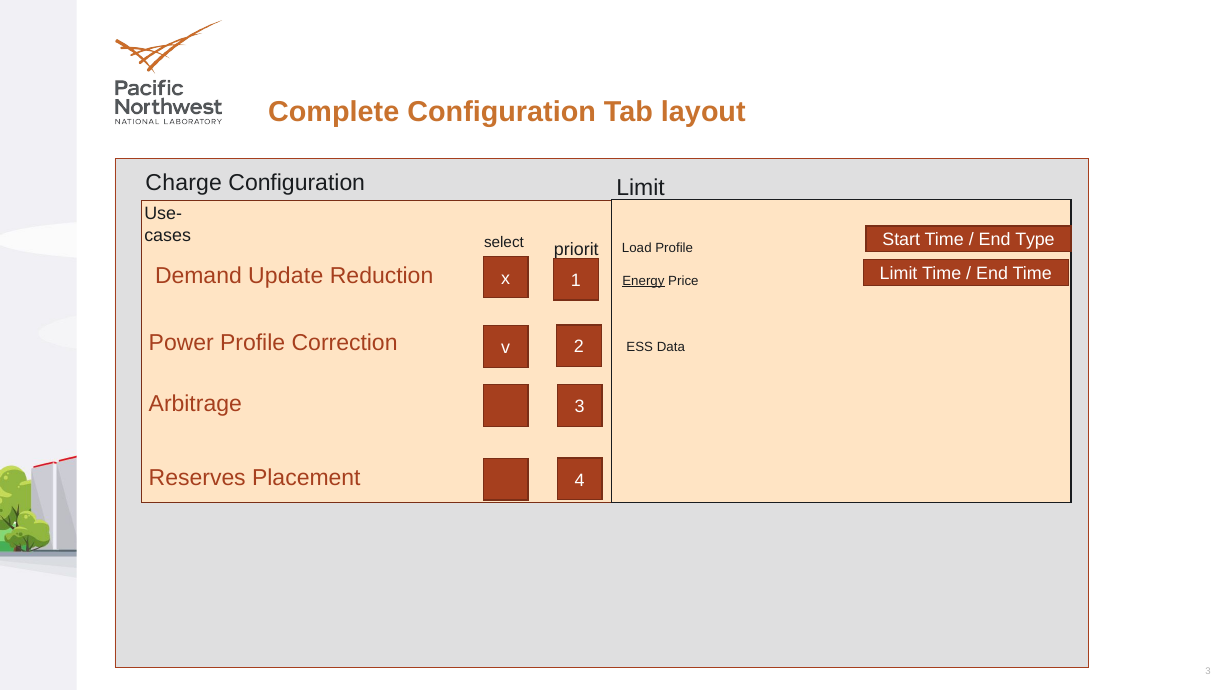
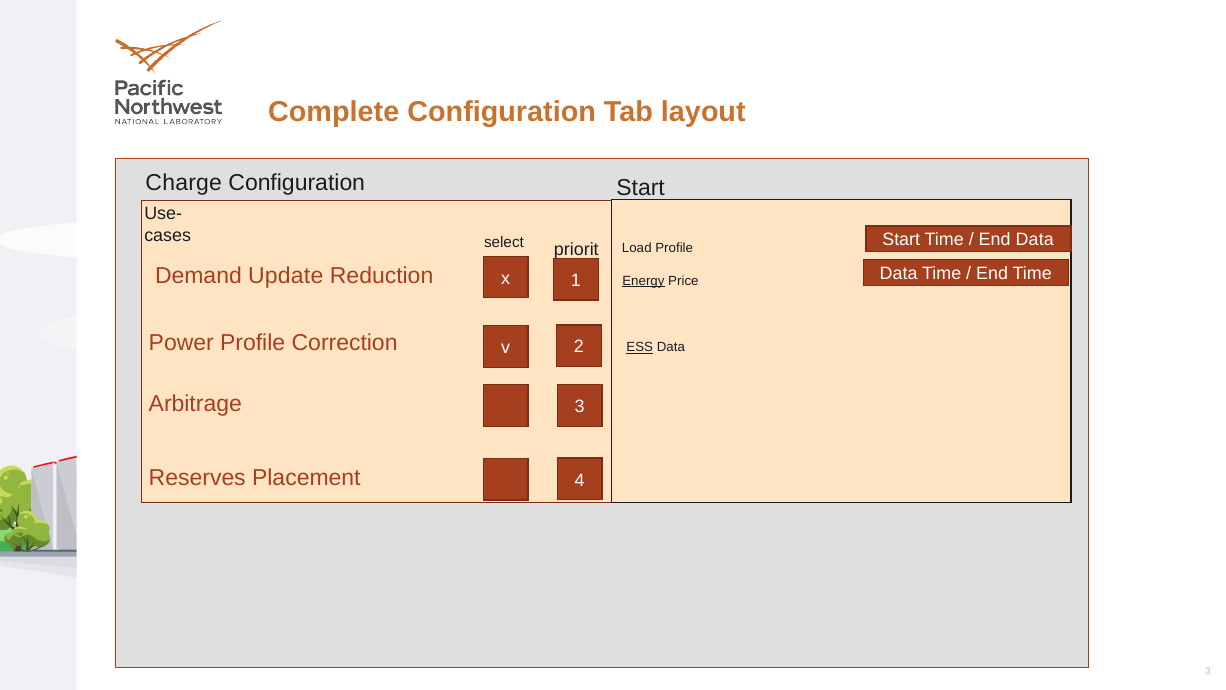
Limit: Limit -> Start (641, 188)
End Type: Type -> Data (1035, 240)
Limit: Limit -> Data (899, 274)
ESS underline: none -> present (640, 347)
